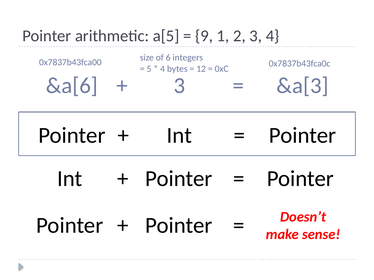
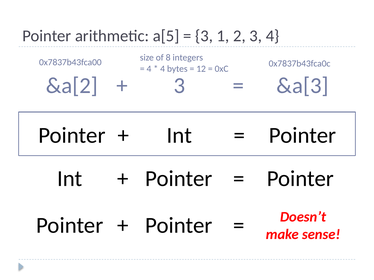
9: 9 -> 3 (204, 36)
6: 6 -> 8 (168, 58)
5: 5 -> 4 (149, 69)
&a[6: &a[6 -> &a[2 (72, 86)
